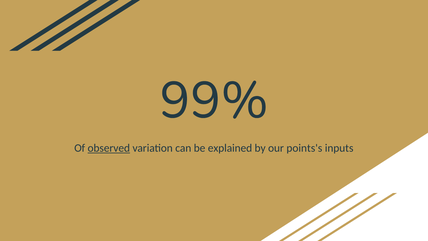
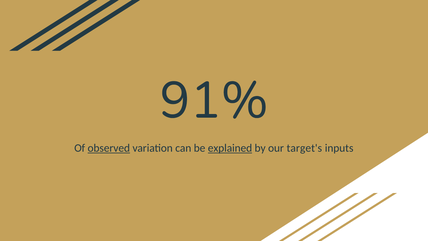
99%: 99% -> 91% (214, 101)
explained underline: none -> present (230, 148)
points's: points's -> target's (304, 148)
